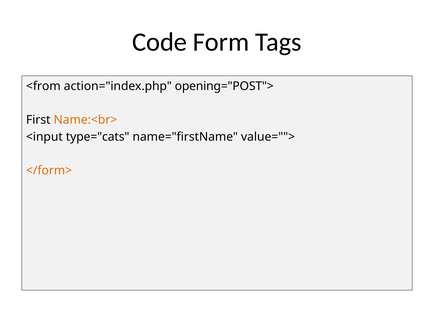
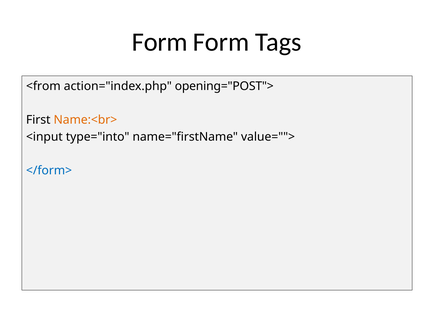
Code: Code -> Form (160, 42)
type="cats: type="cats -> type="into (98, 137)
</form> colour: orange -> blue (49, 171)
